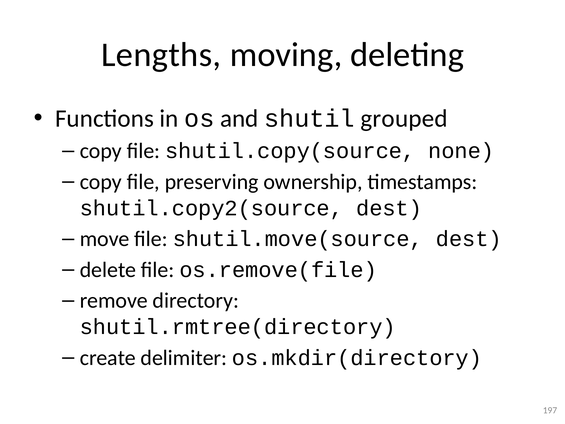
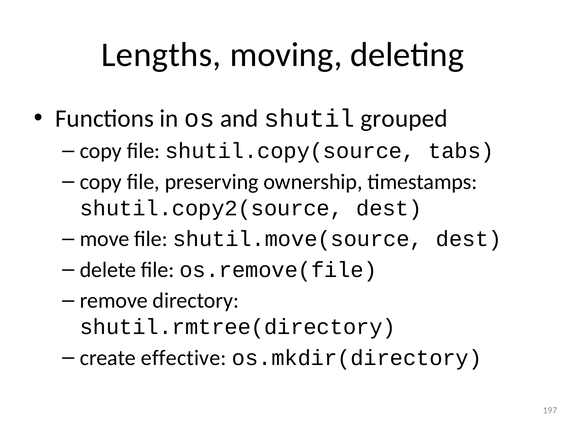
none: none -> tabs (461, 151)
delimiter: delimiter -> effective (184, 358)
